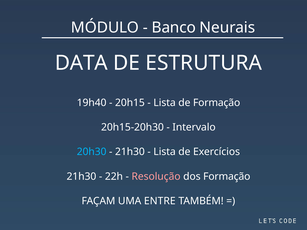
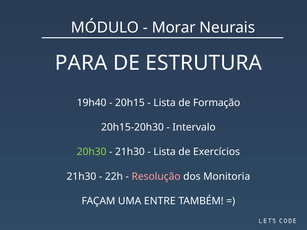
Banco: Banco -> Morar (174, 28)
DATA: DATA -> PARA (81, 63)
20h30 colour: light blue -> light green (92, 152)
dos Formação: Formação -> Monitoria (227, 177)
